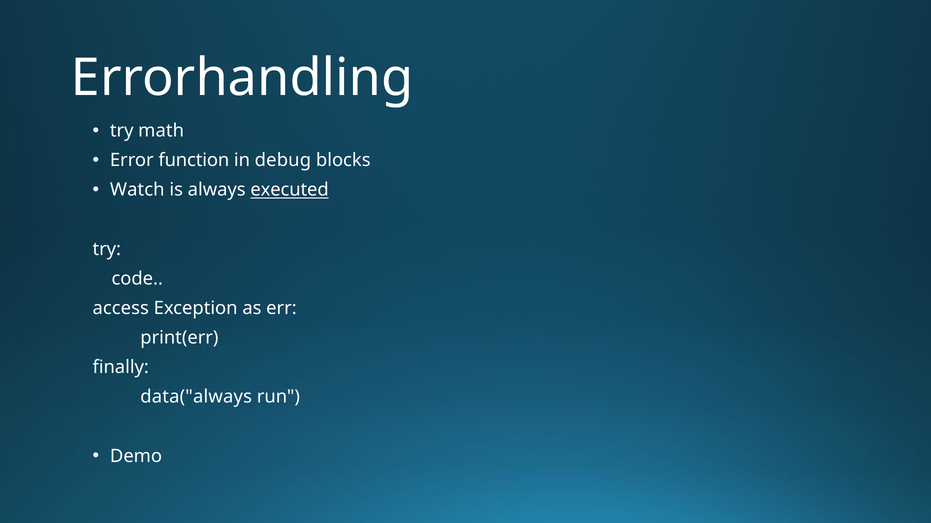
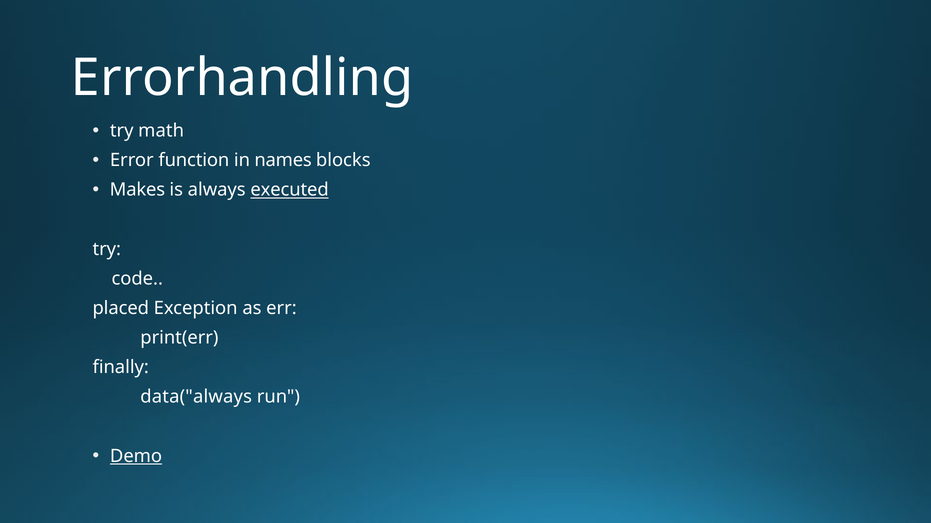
debug: debug -> names (283, 161)
Watch: Watch -> Makes (137, 190)
access: access -> placed (121, 309)
Demo underline: none -> present (136, 457)
